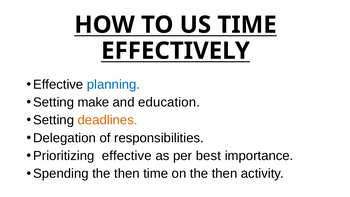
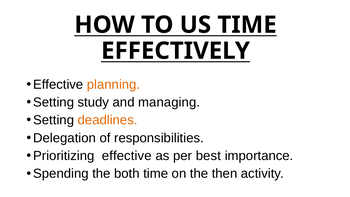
planning colour: blue -> orange (114, 84)
make: make -> study (93, 102)
education: education -> managing (169, 102)
Spending the then: then -> both (127, 174)
